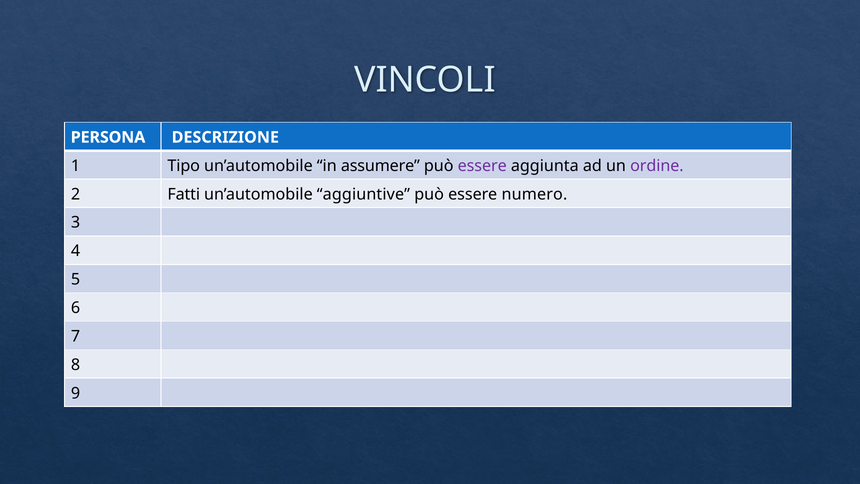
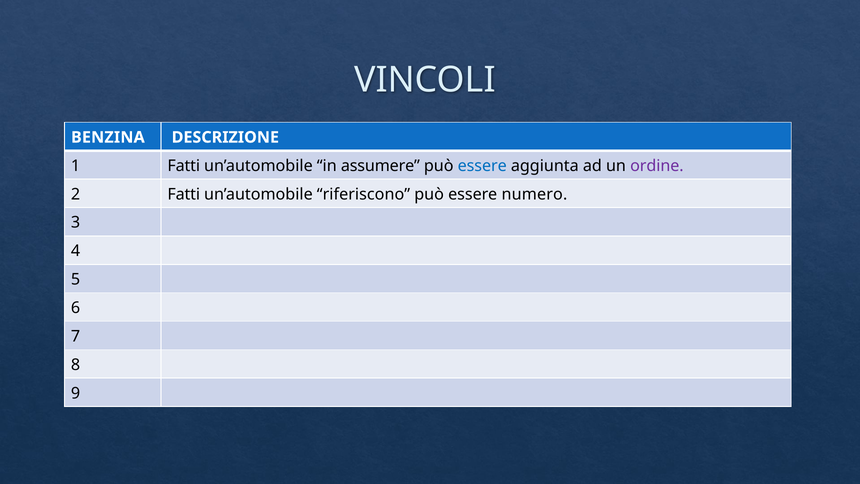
PERSONA: PERSONA -> BENZINA (108, 137)
1 Tipo: Tipo -> Fatti (184, 166)
essere colour: purple -> blue (482, 166)
aggiuntive: aggiuntive -> riferiscono (363, 194)
